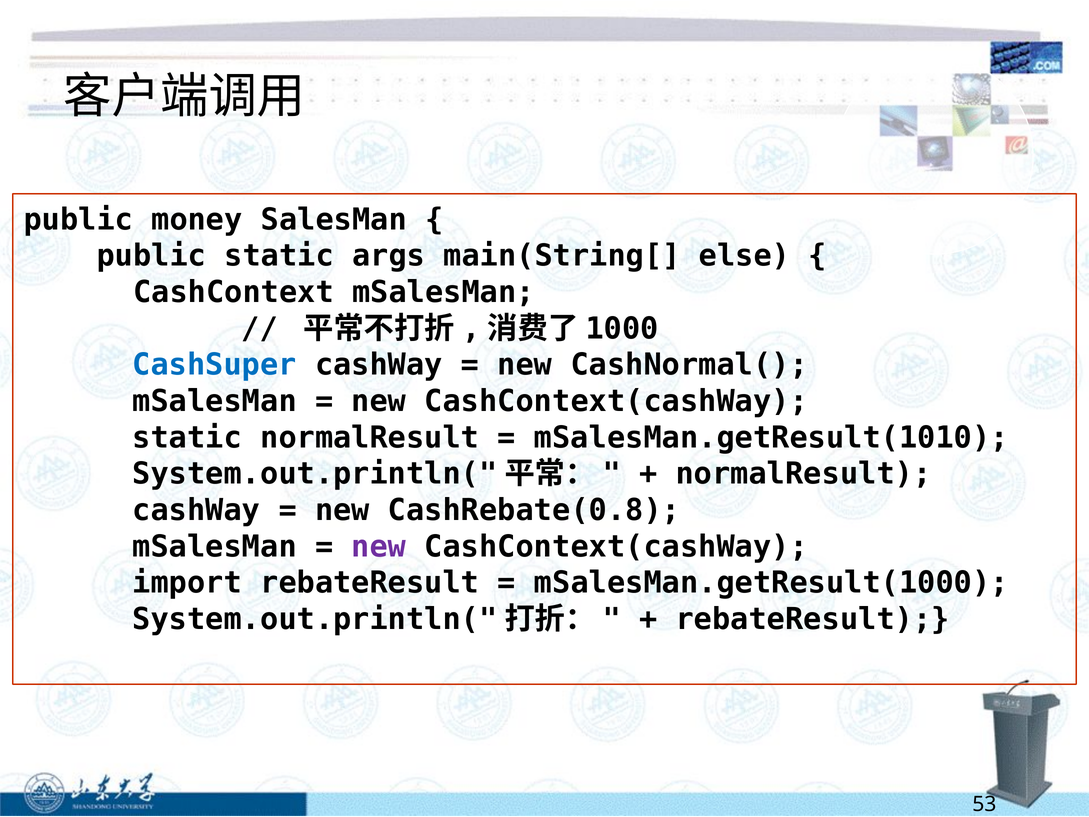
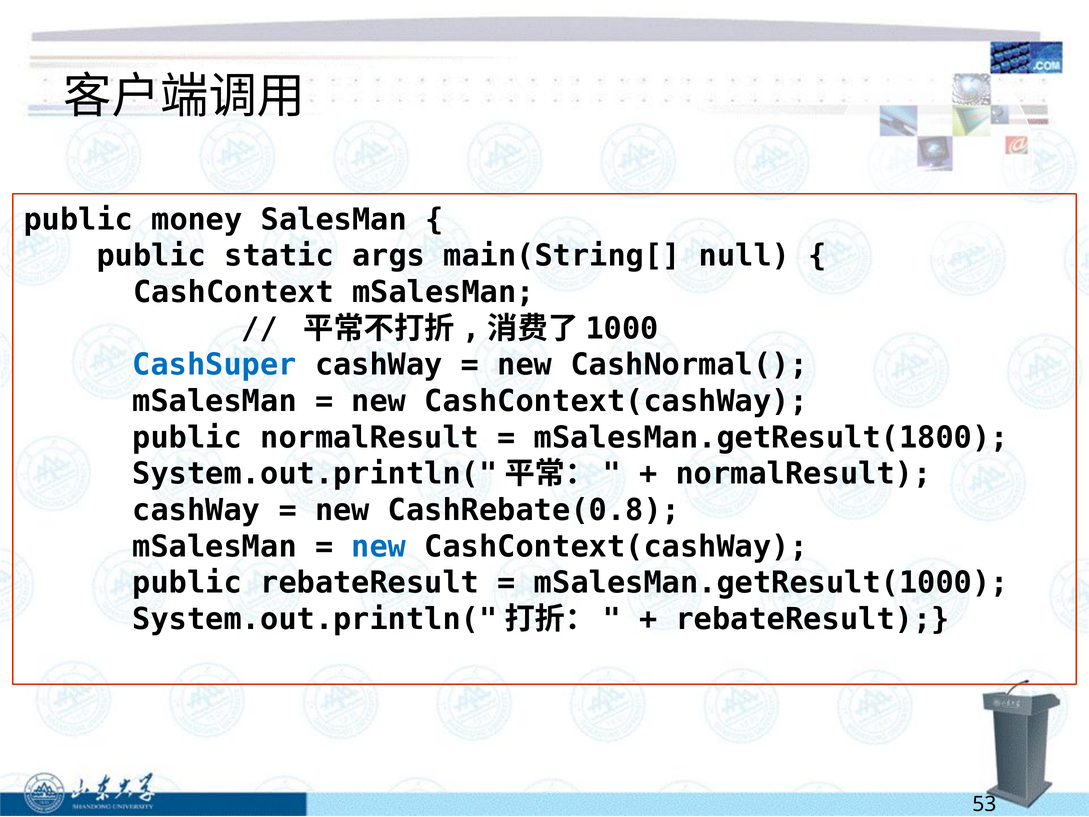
else: else -> null (745, 256)
static: static -> public (187, 437)
mSalesMan.getResult(1010: mSalesMan.getResult(1010 -> mSalesMan.getResult(1800 (771, 437)
new colour: purple -> blue (379, 546)
import: import -> public (187, 583)
